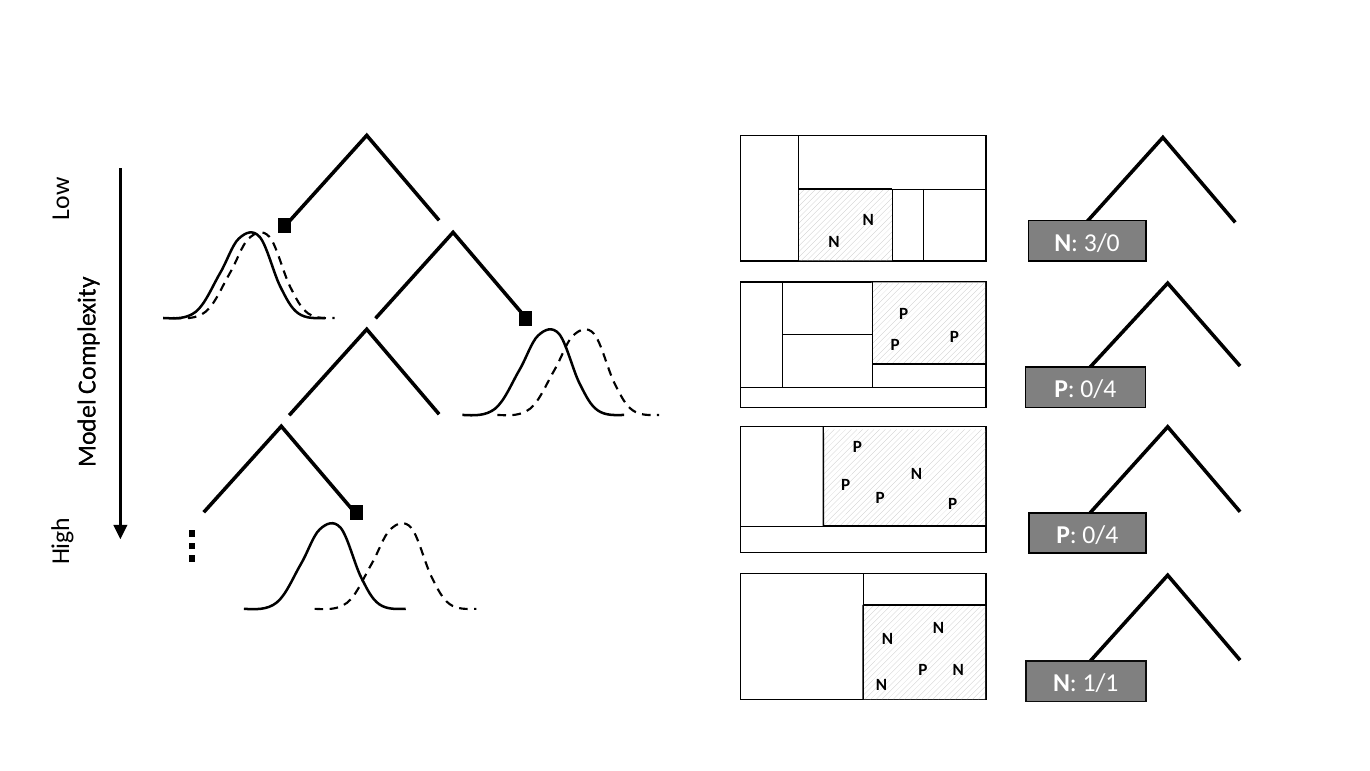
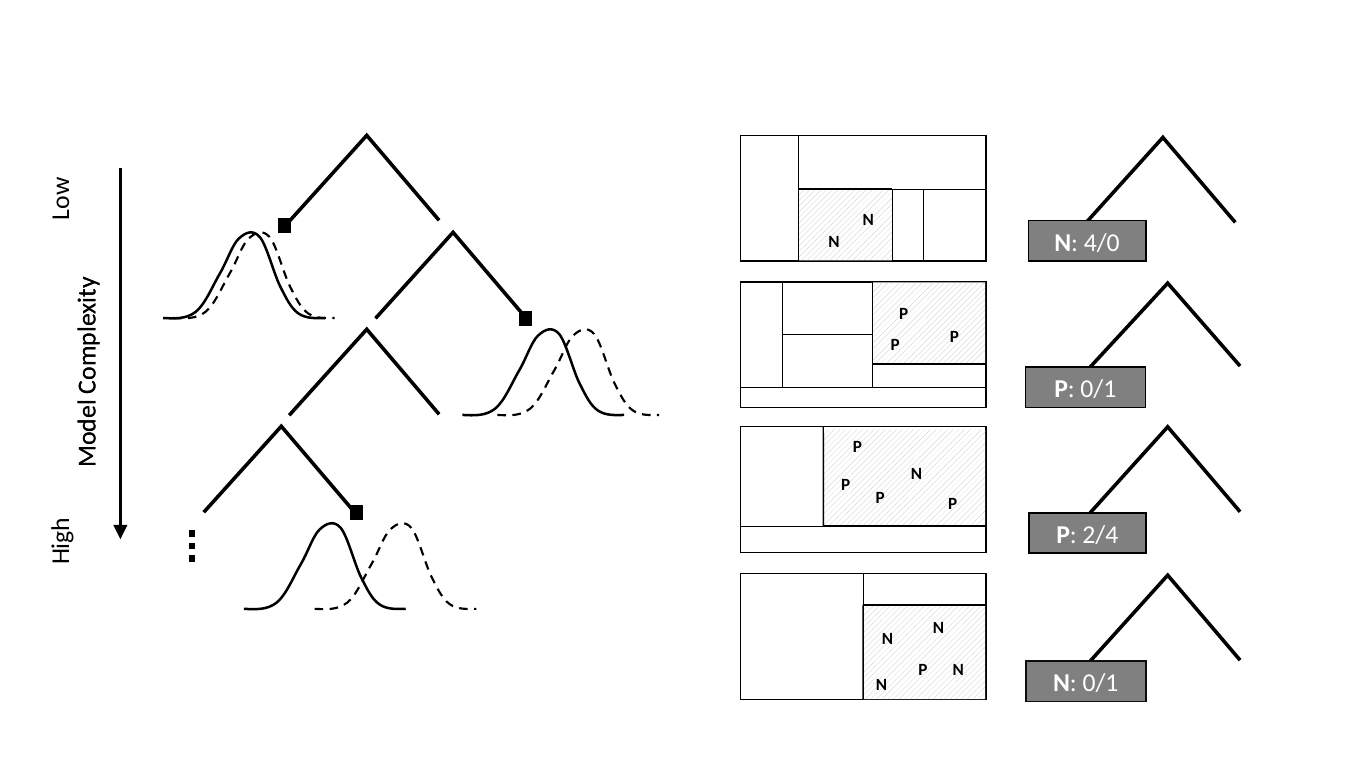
3/0: 3/0 -> 4/0 (1102, 242)
0/4: 0/4 -> 0/1 (1098, 389)
0/4: 0/4 -> 2/4 (1100, 535)
N 1/1: 1/1 -> 0/1 (1101, 683)
